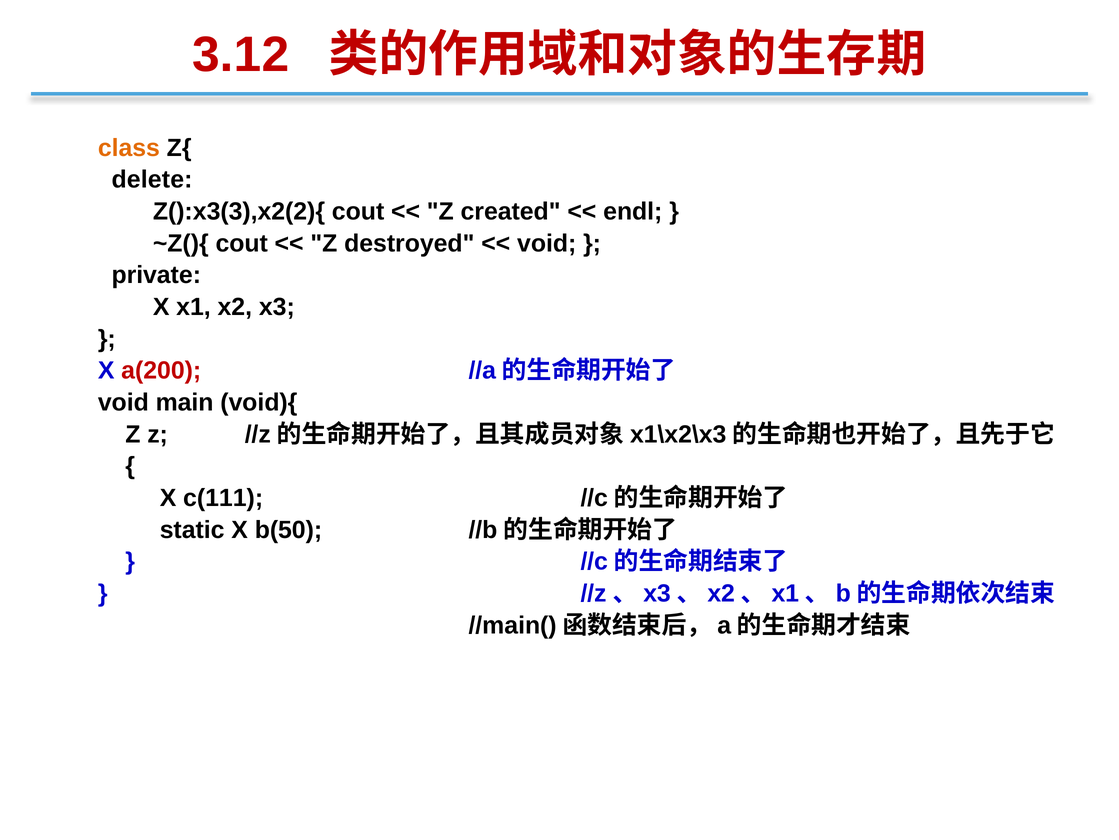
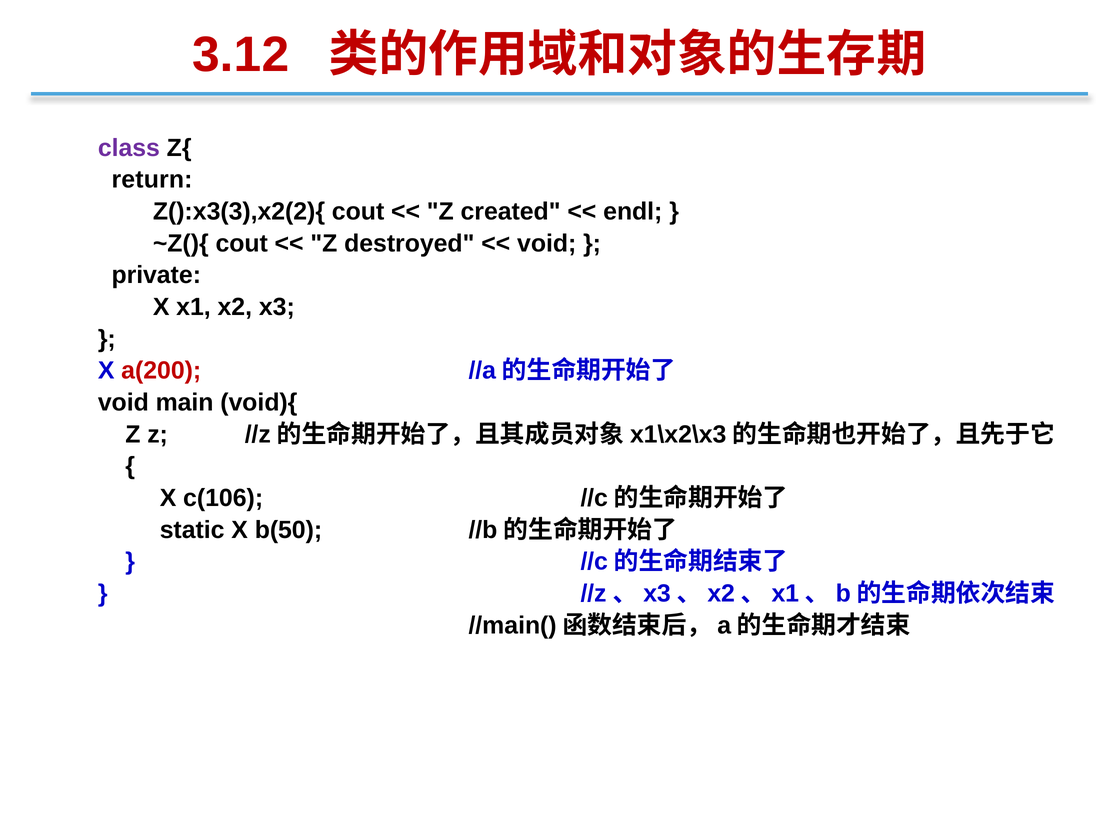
class colour: orange -> purple (129, 148)
delete: delete -> return (152, 179)
c(111: c(111 -> c(106 (223, 498)
